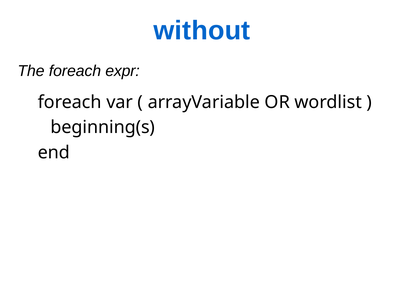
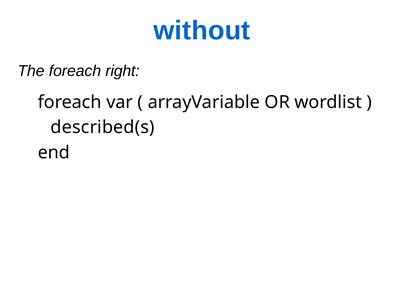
expr: expr -> right (123, 71)
beginning(s: beginning(s -> described(s (103, 127)
